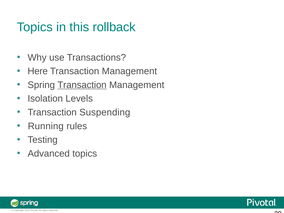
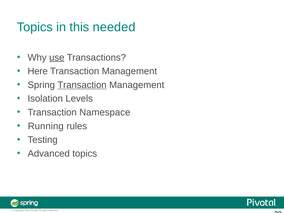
rollback: rollback -> needed (114, 27)
use underline: none -> present (57, 57)
Suspending: Suspending -> Namespace (105, 112)
